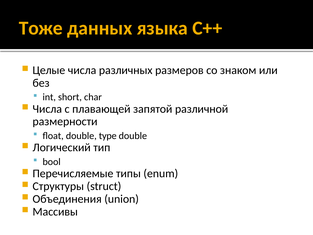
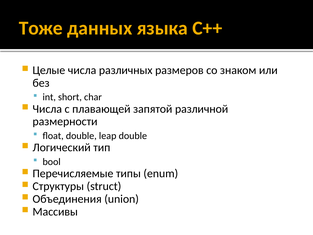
type: type -> leap (108, 136)
